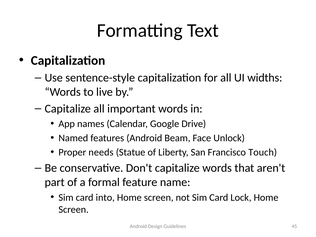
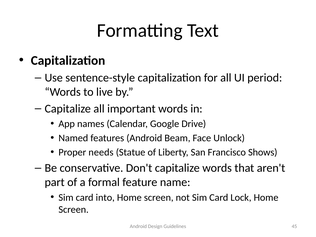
widths: widths -> period (265, 78)
Touch: Touch -> Shows (263, 152)
